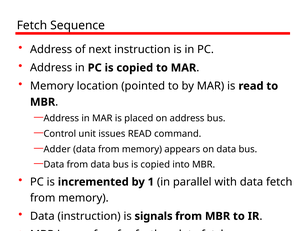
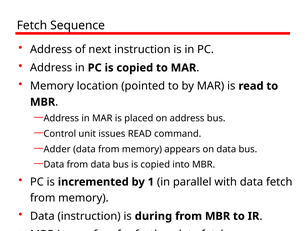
signals: signals -> during (153, 216)
